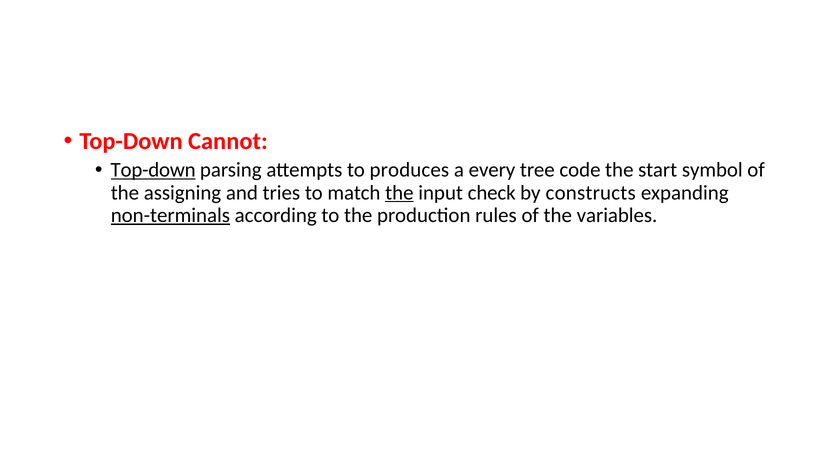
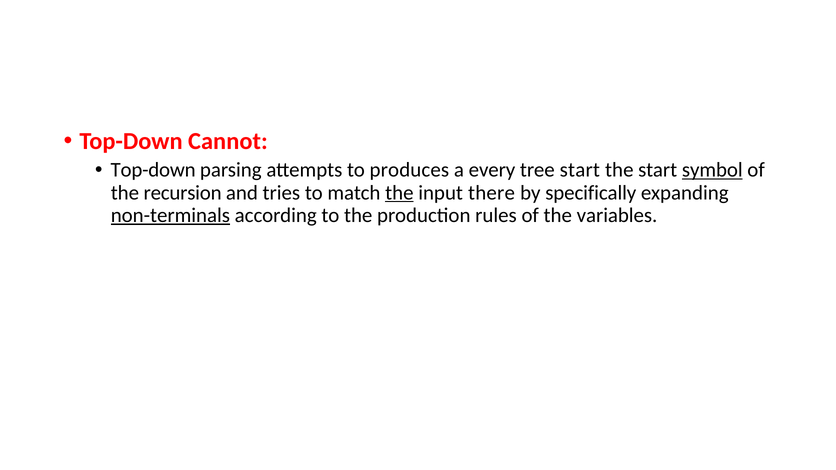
Top-down underline: present -> none (153, 170)
tree code: code -> start (580, 170)
symbol underline: none -> present (712, 170)
assigning: assigning -> recursion (183, 193)
check: check -> there (491, 193)
constructs: constructs -> specifically (591, 193)
